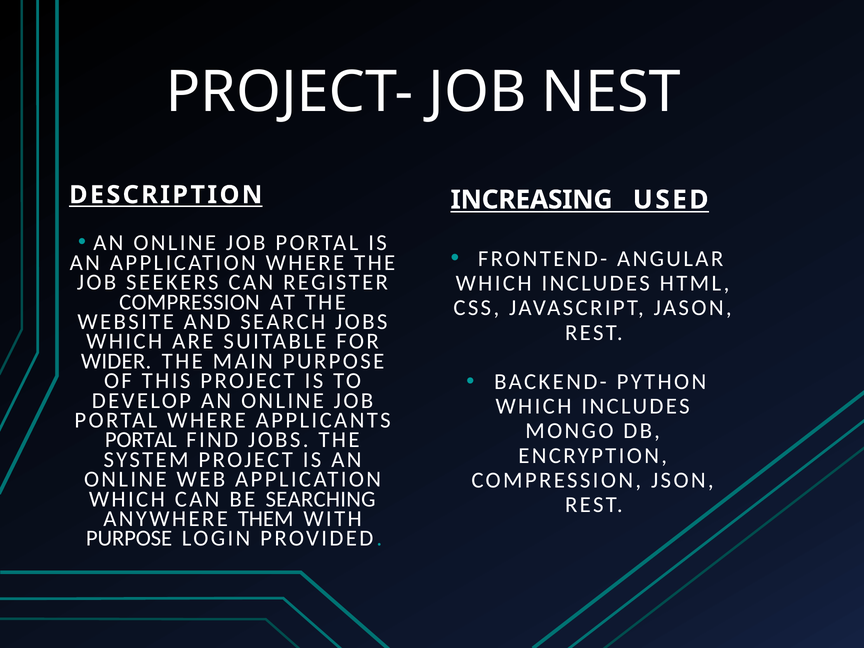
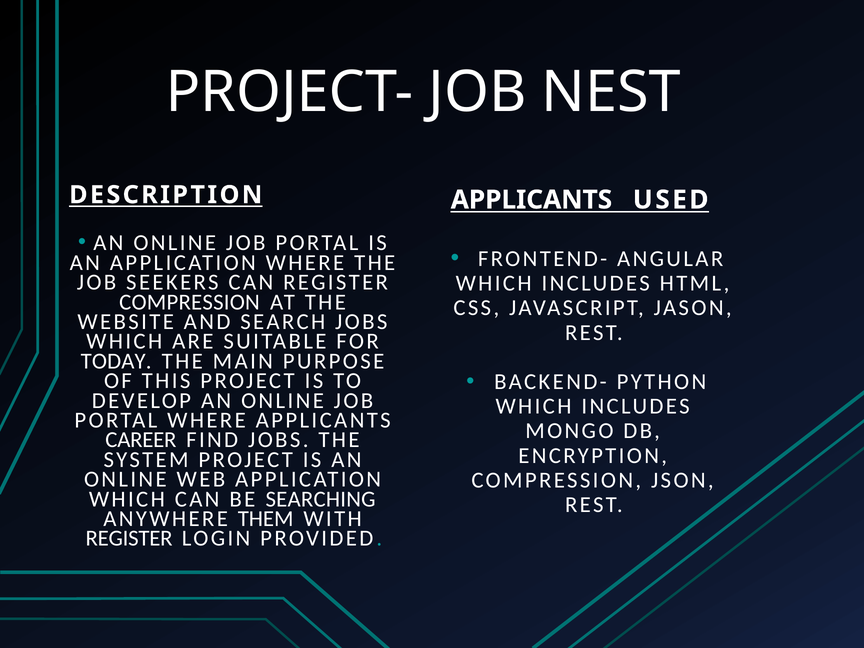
INCREASING: INCREASING -> APPLICANTS (531, 200)
WIDER: WIDER -> TODAY (116, 361)
PORTAL: PORTAL -> CAREER (141, 440)
PURPOSE: PURPOSE -> REGISTER (129, 538)
